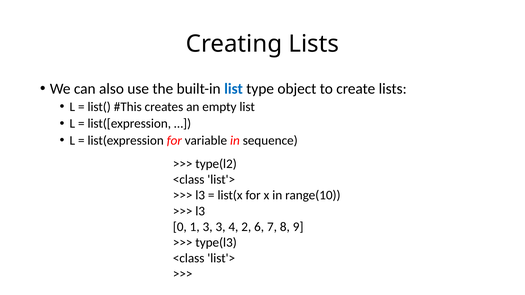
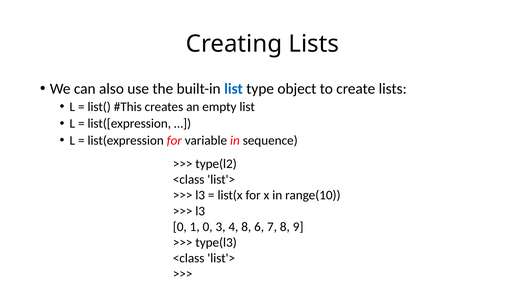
1 3: 3 -> 0 (208, 227)
4 2: 2 -> 8 (246, 227)
